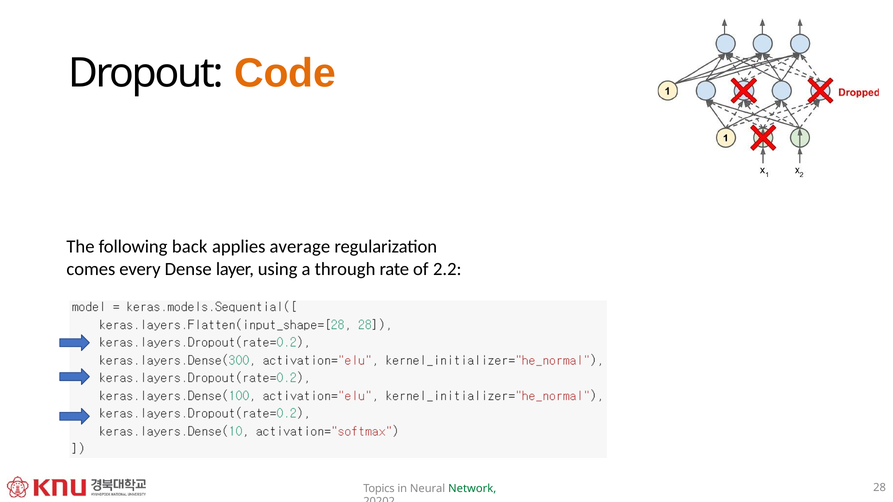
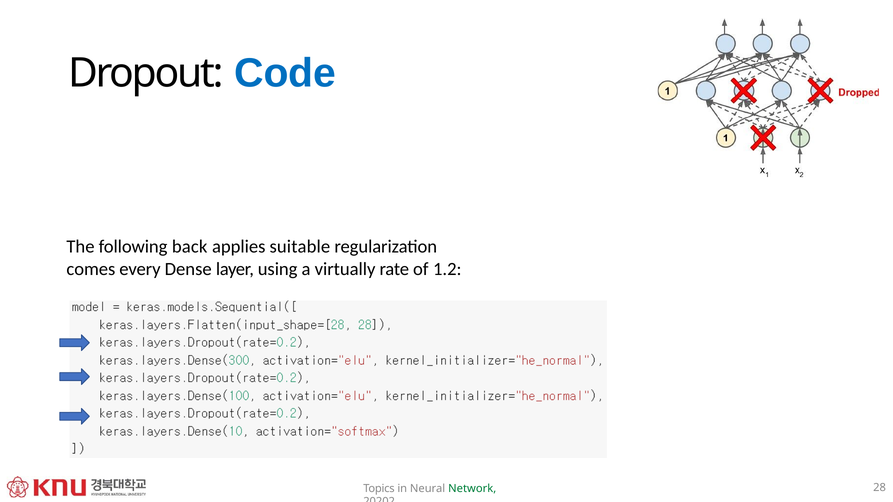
Code colour: orange -> blue (285, 73)
average: average -> suitable (300, 247)
through: through -> virtually (345, 269)
2.2: 2.2 -> 1.2 (447, 269)
